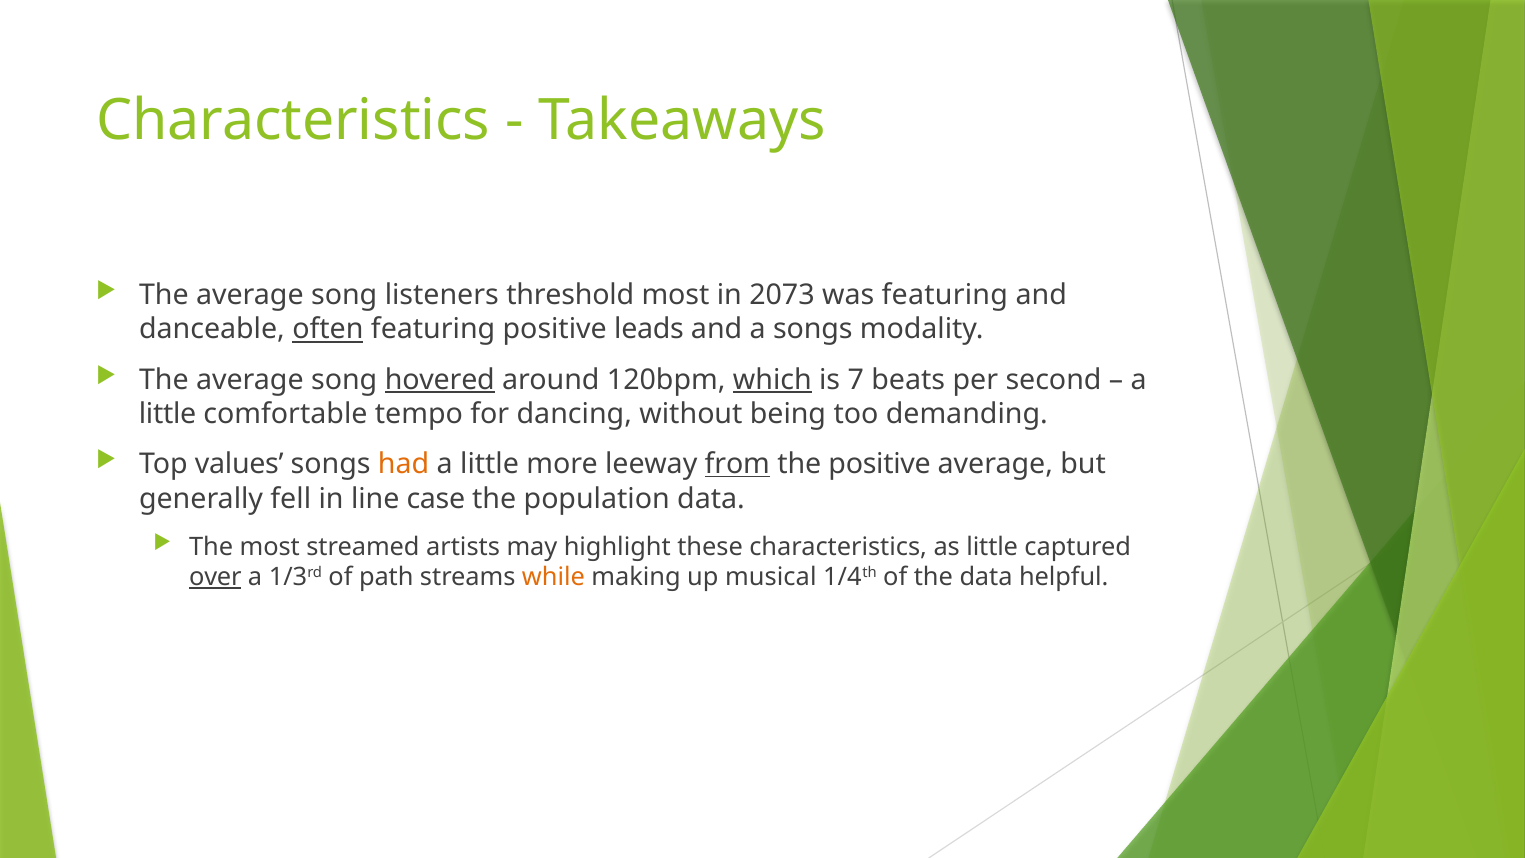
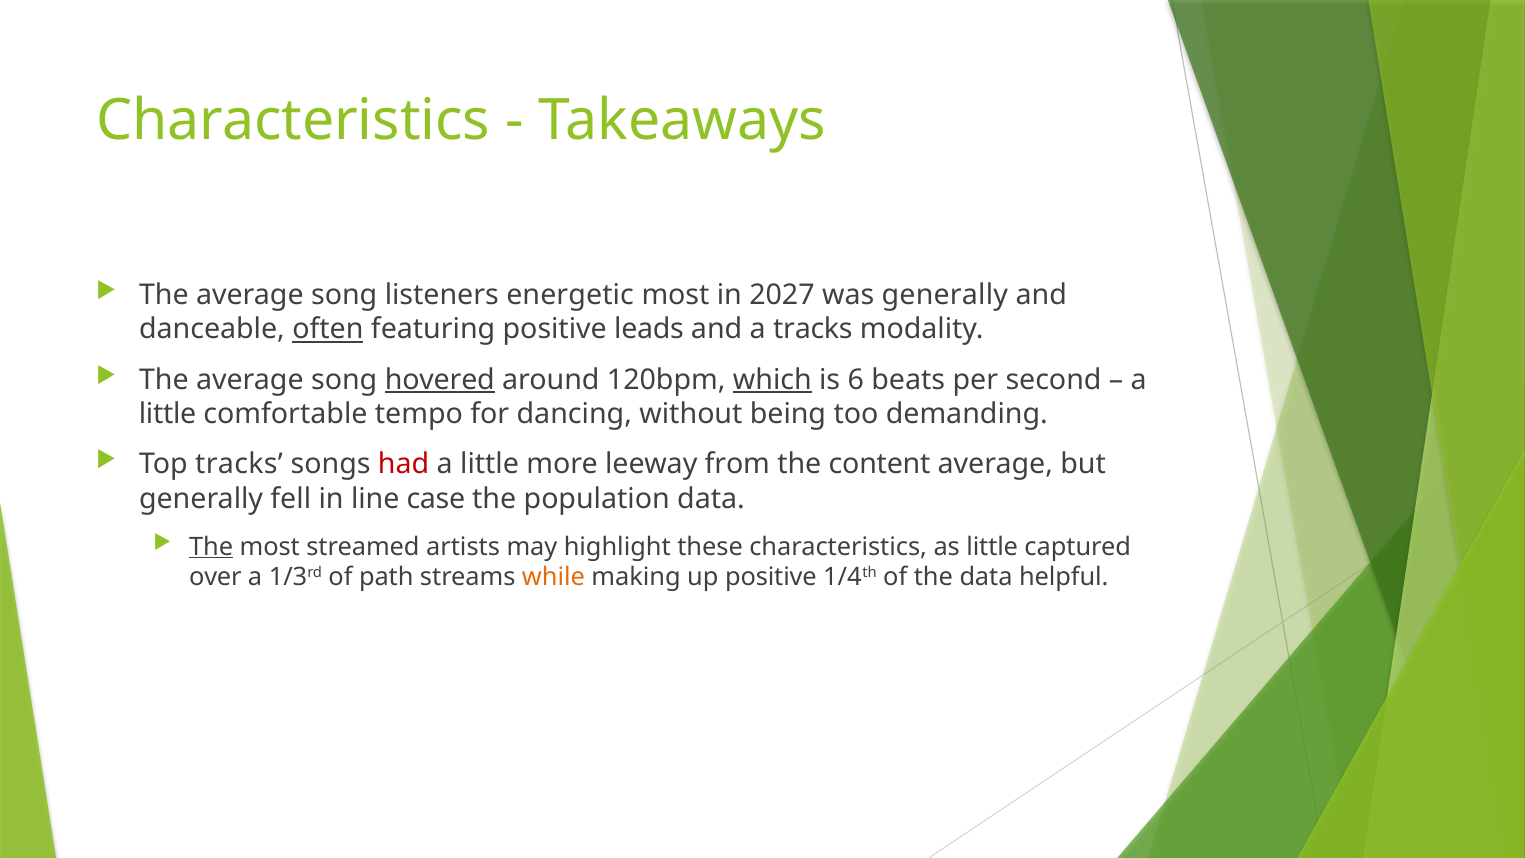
threshold: threshold -> energetic (570, 295)
2073: 2073 -> 2027 (782, 295)
was featuring: featuring -> generally (945, 295)
a songs: songs -> tracks (813, 329)
7: 7 -> 6 (856, 380)
Top values: values -> tracks (239, 464)
had colour: orange -> red (404, 464)
from underline: present -> none (737, 464)
the positive: positive -> content (880, 464)
The underline: none -> present (211, 547)
over underline: present -> none (215, 577)
up musical: musical -> positive (771, 577)
